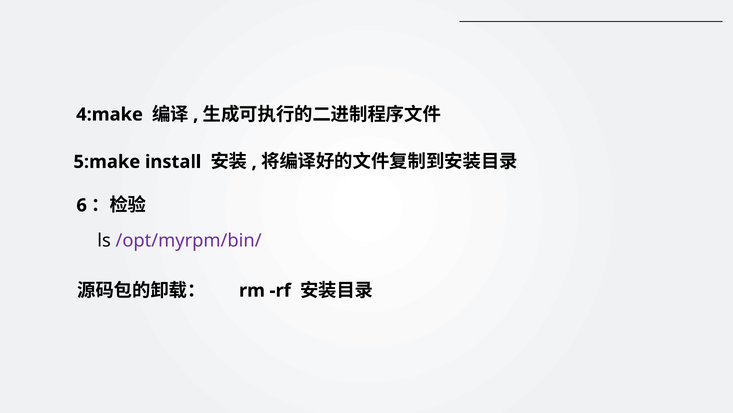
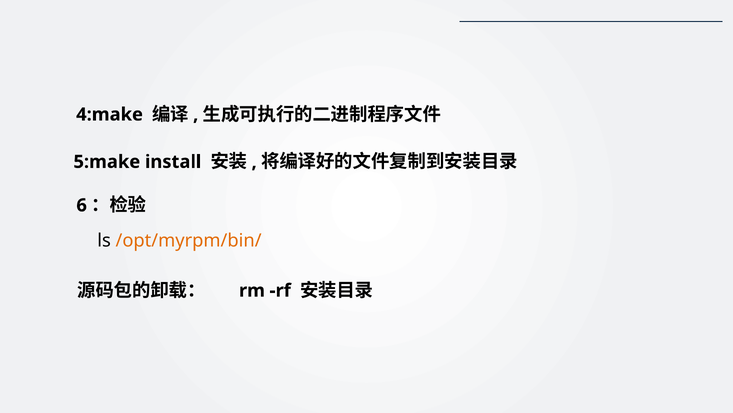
/opt/myrpm/bin/ colour: purple -> orange (189, 240)
